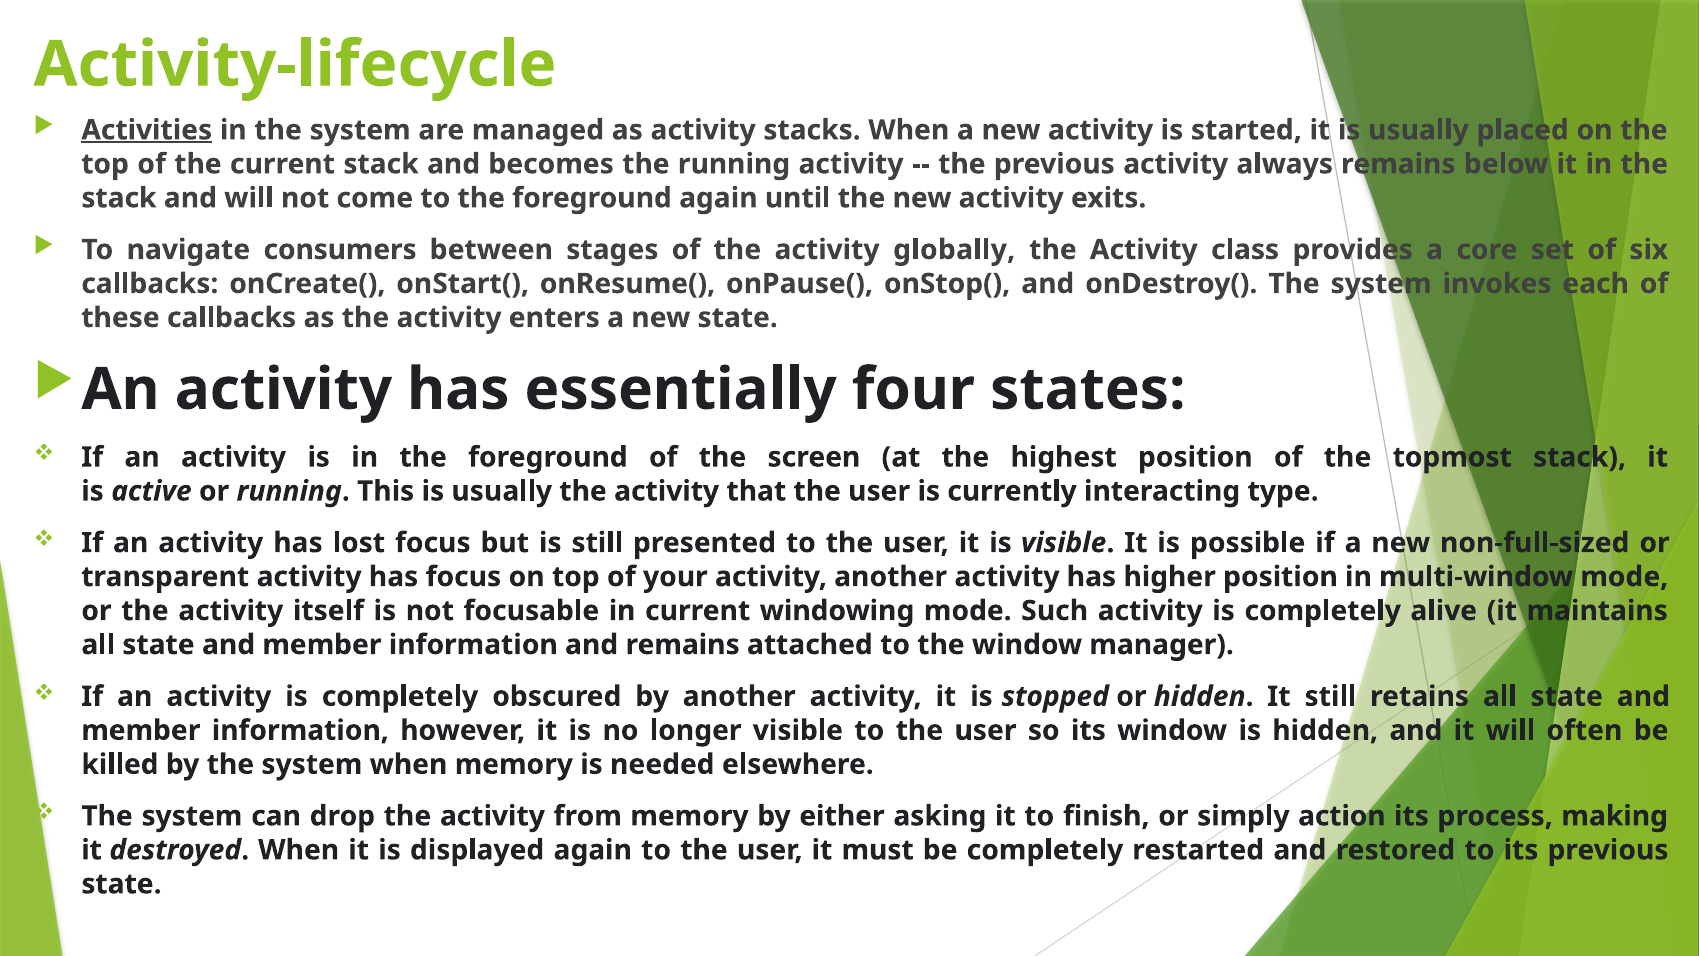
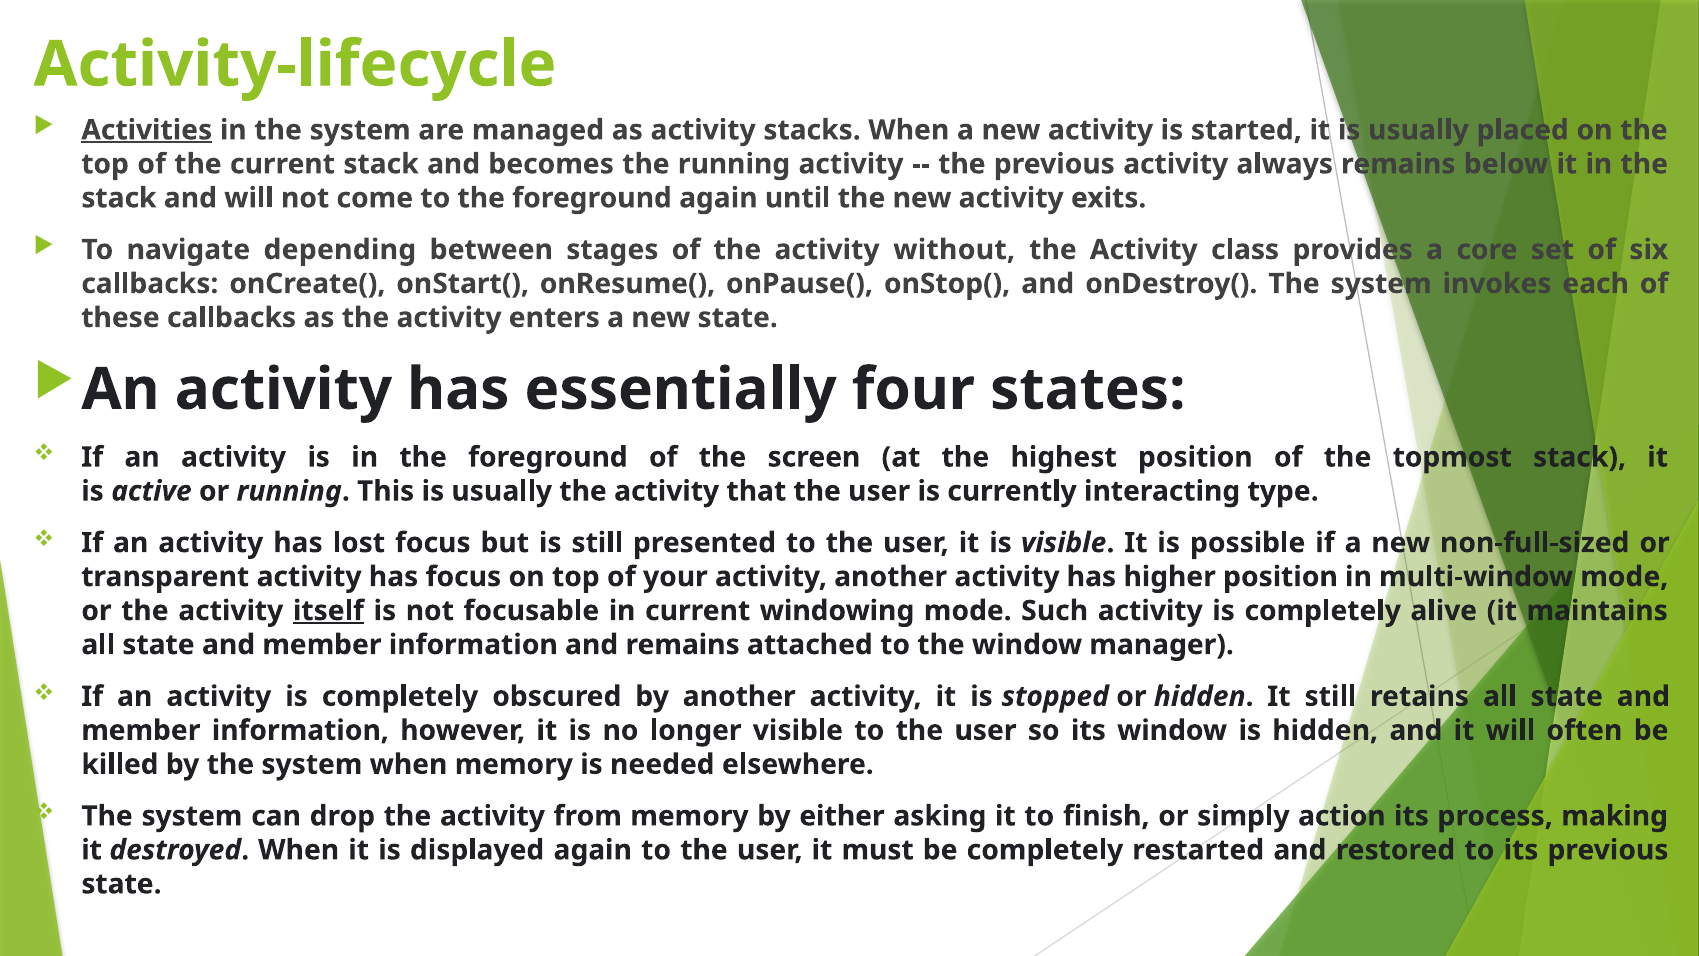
consumers: consumers -> depending (340, 250)
globally: globally -> without (954, 250)
itself underline: none -> present (328, 611)
